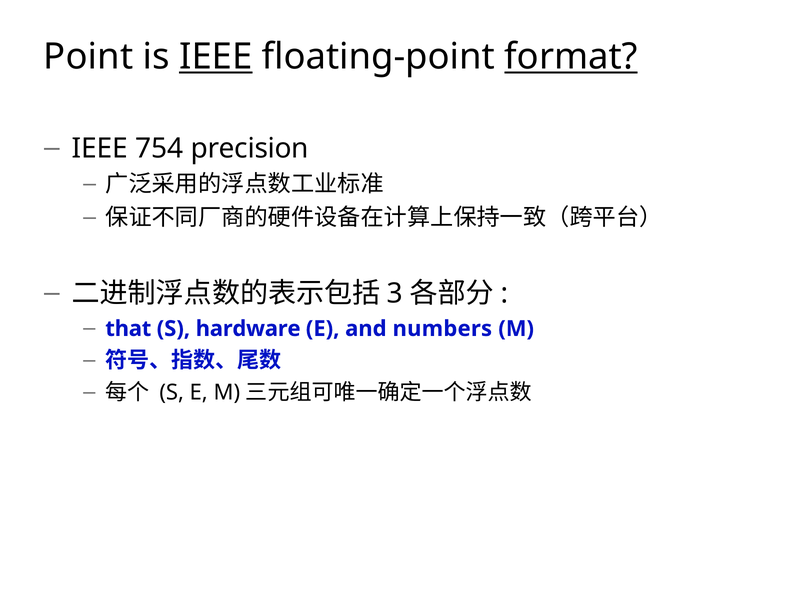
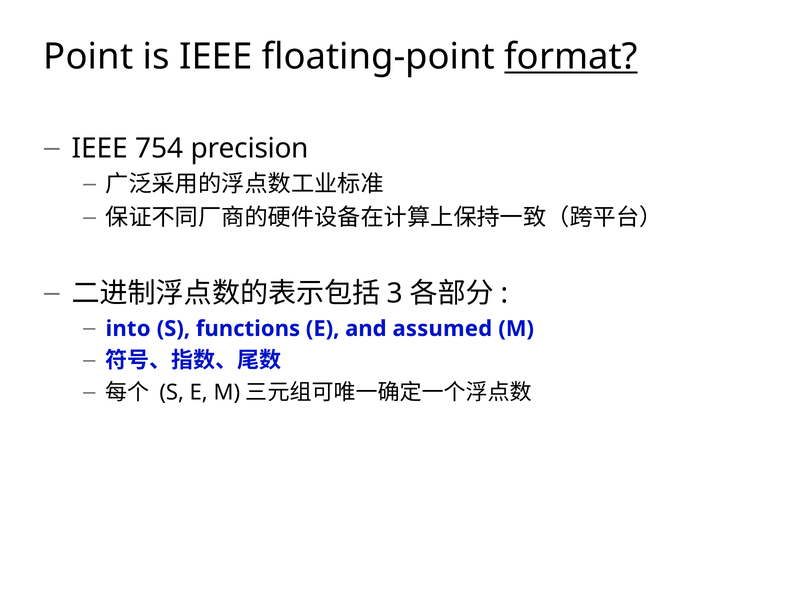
IEEE underline: present -> none (216, 57)
that: that -> into (128, 329)
hardware: hardware -> functions (248, 329)
numbers: numbers -> assumed (442, 329)
